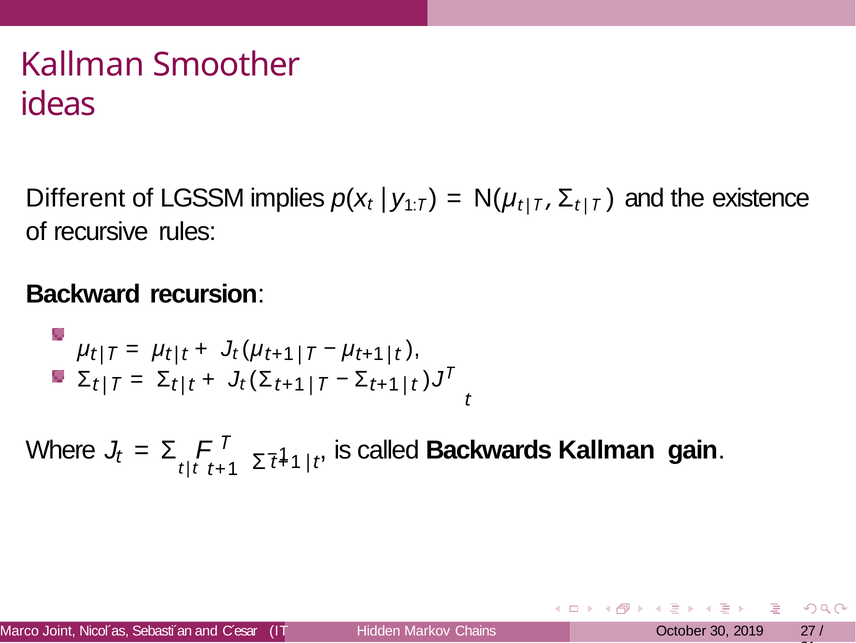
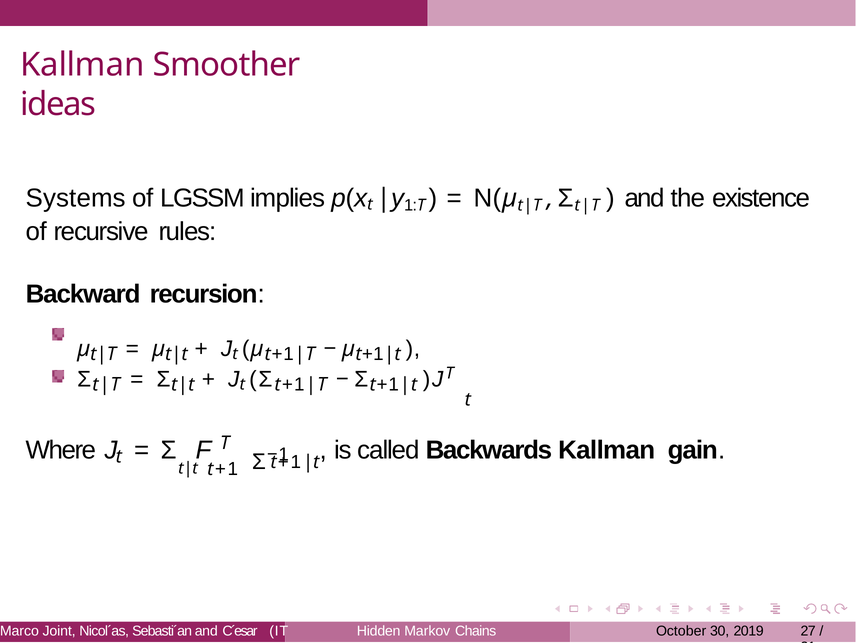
Different: Different -> Systems (76, 198)
